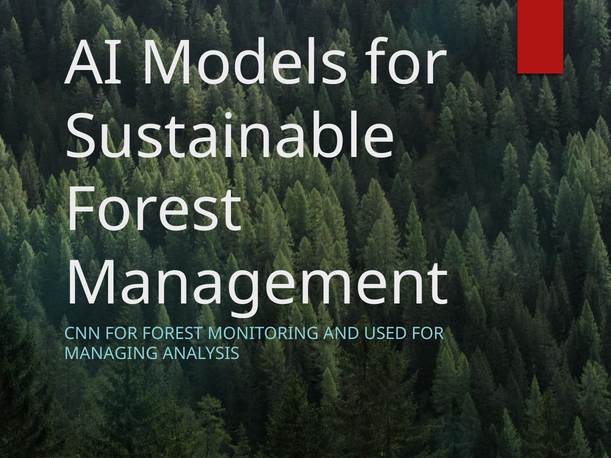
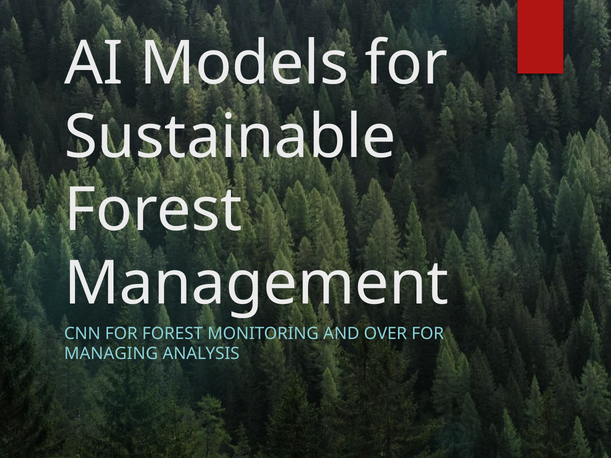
USED: USED -> OVER (385, 334)
